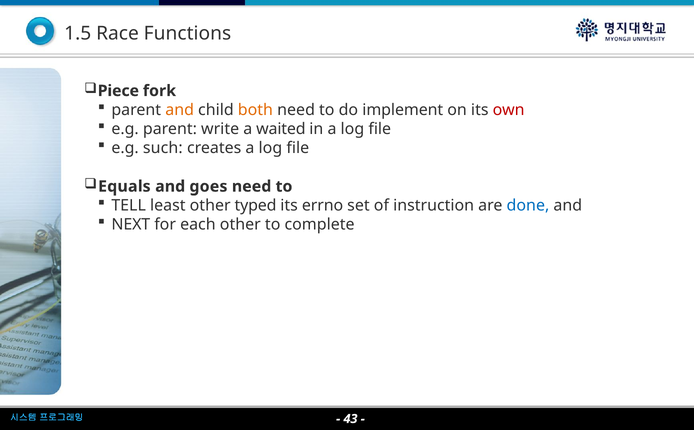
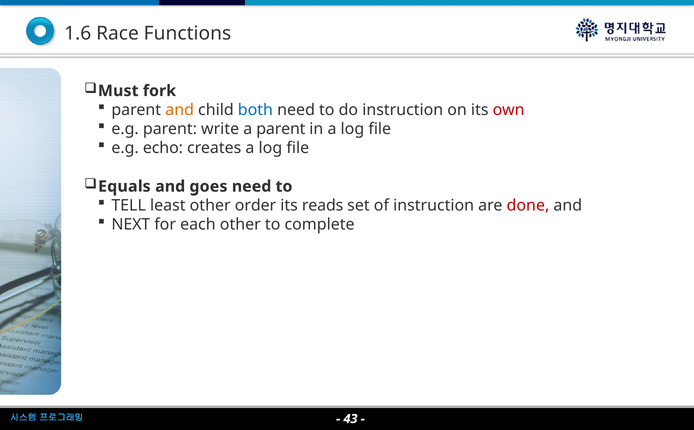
1.5: 1.5 -> 1.6 (78, 33)
Piece: Piece -> Must (118, 91)
both colour: orange -> blue (255, 110)
do implement: implement -> instruction (403, 110)
a waited: waited -> parent (281, 129)
such: such -> echo (163, 148)
typed: typed -> order (255, 206)
errno: errno -> reads (323, 206)
done colour: blue -> red (528, 206)
